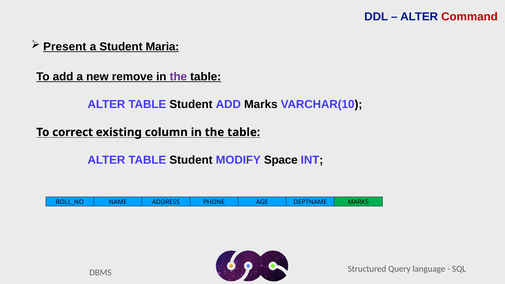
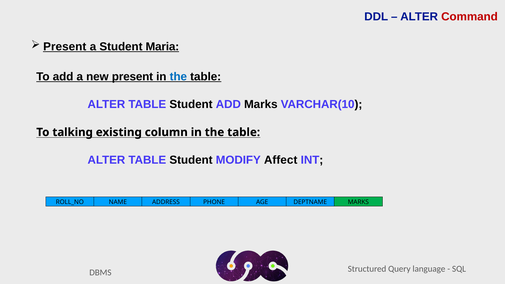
new remove: remove -> present (132, 77)
the colour: purple -> blue (178, 77)
correct: correct -> talking (73, 132)
Space: Space -> Affect (281, 160)
